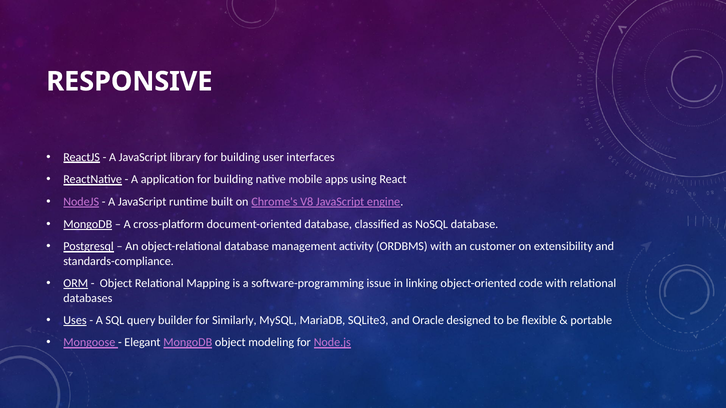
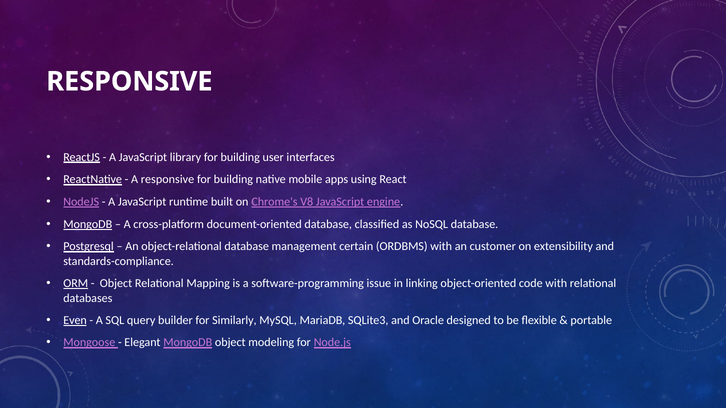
A application: application -> responsive (168, 180)
activity: activity -> certain (356, 247)
Uses: Uses -> Even (75, 320)
